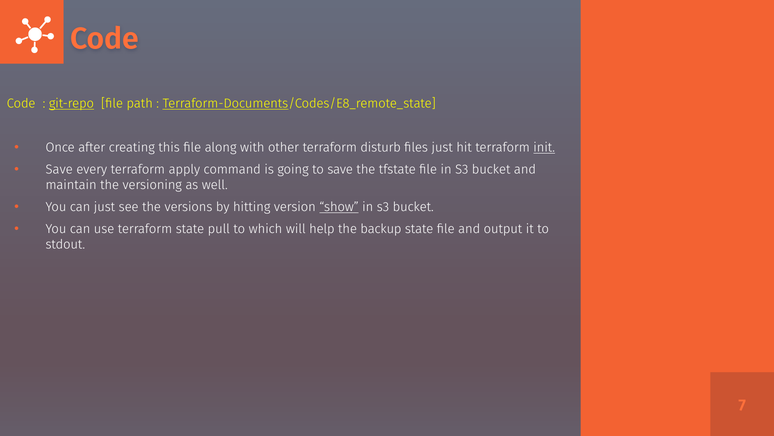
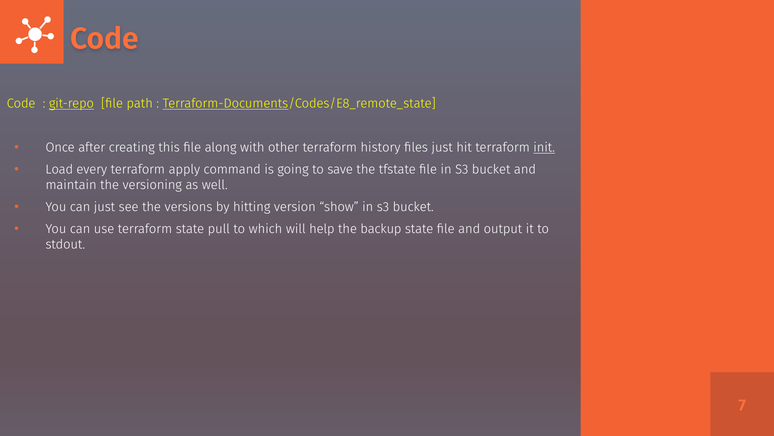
disturb: disturb -> history (381, 147)
Save: Save -> Load (59, 169)
show underline: present -> none (339, 207)
